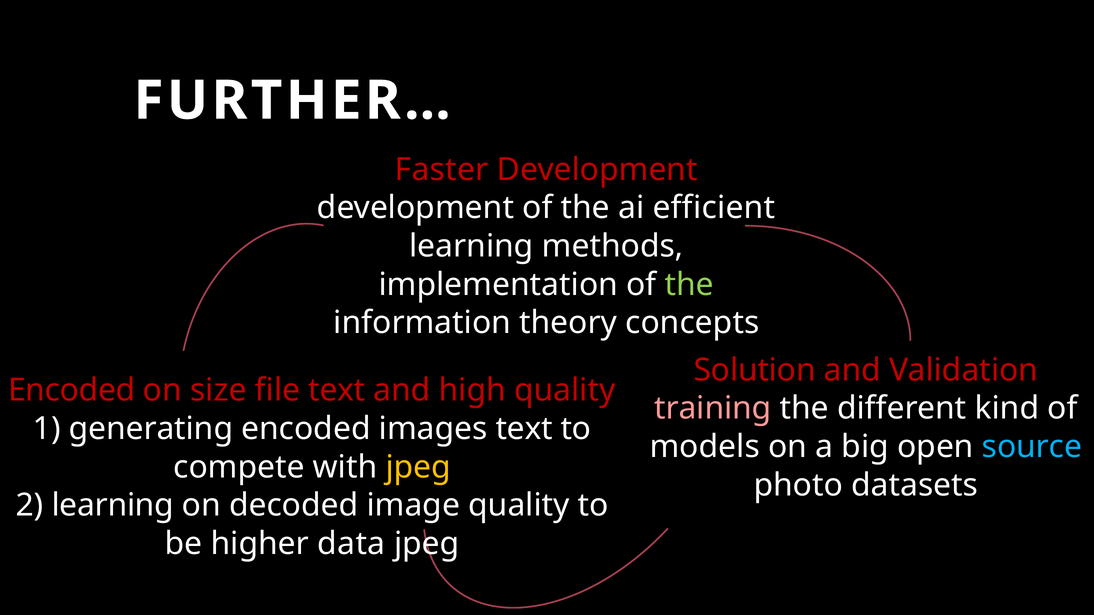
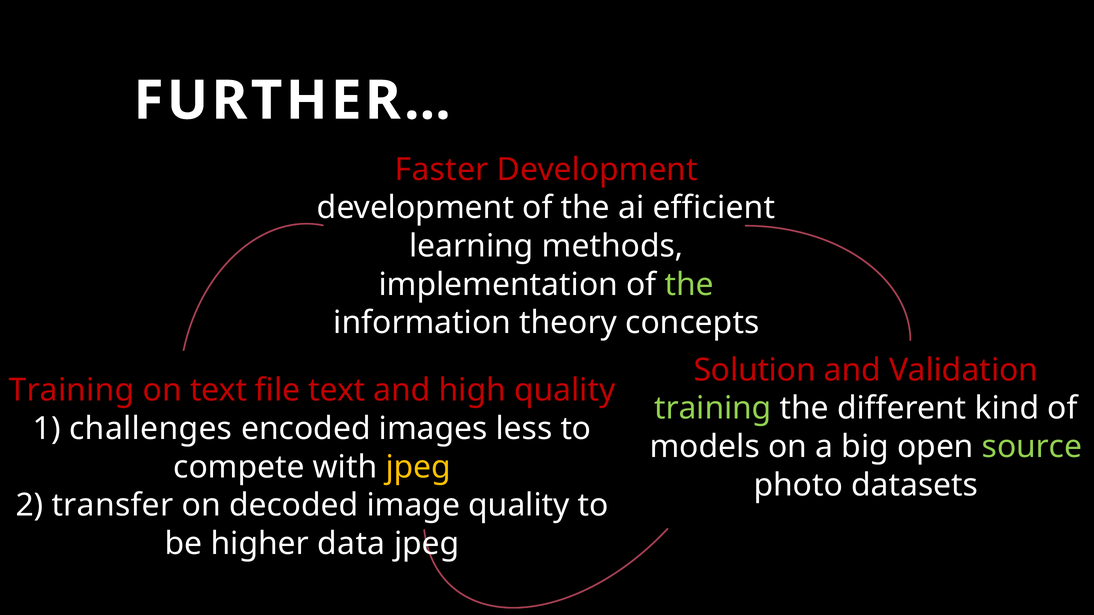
Encoded: Encoded -> Training (72, 391)
on size: size -> text (219, 391)
training colour: pink -> light green (713, 409)
generating: generating -> challenges (151, 429)
images text: text -> less (524, 429)
source colour: light blue -> light green (1032, 447)
2 learning: learning -> transfer (112, 506)
